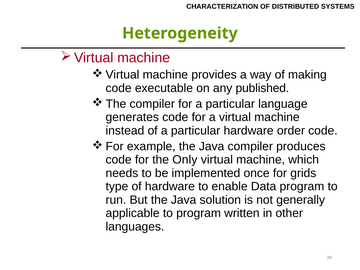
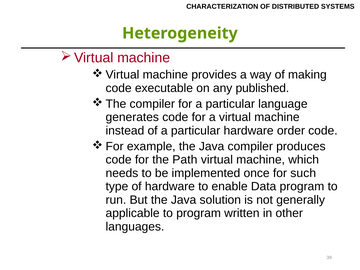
Only: Only -> Path (185, 160)
grids: grids -> such (303, 173)
